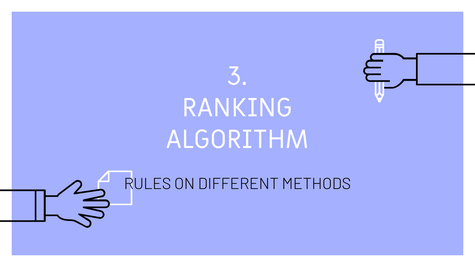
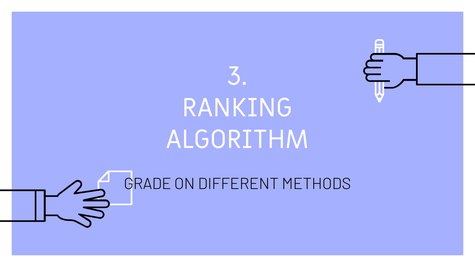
RULES: RULES -> GRADE (148, 184)
